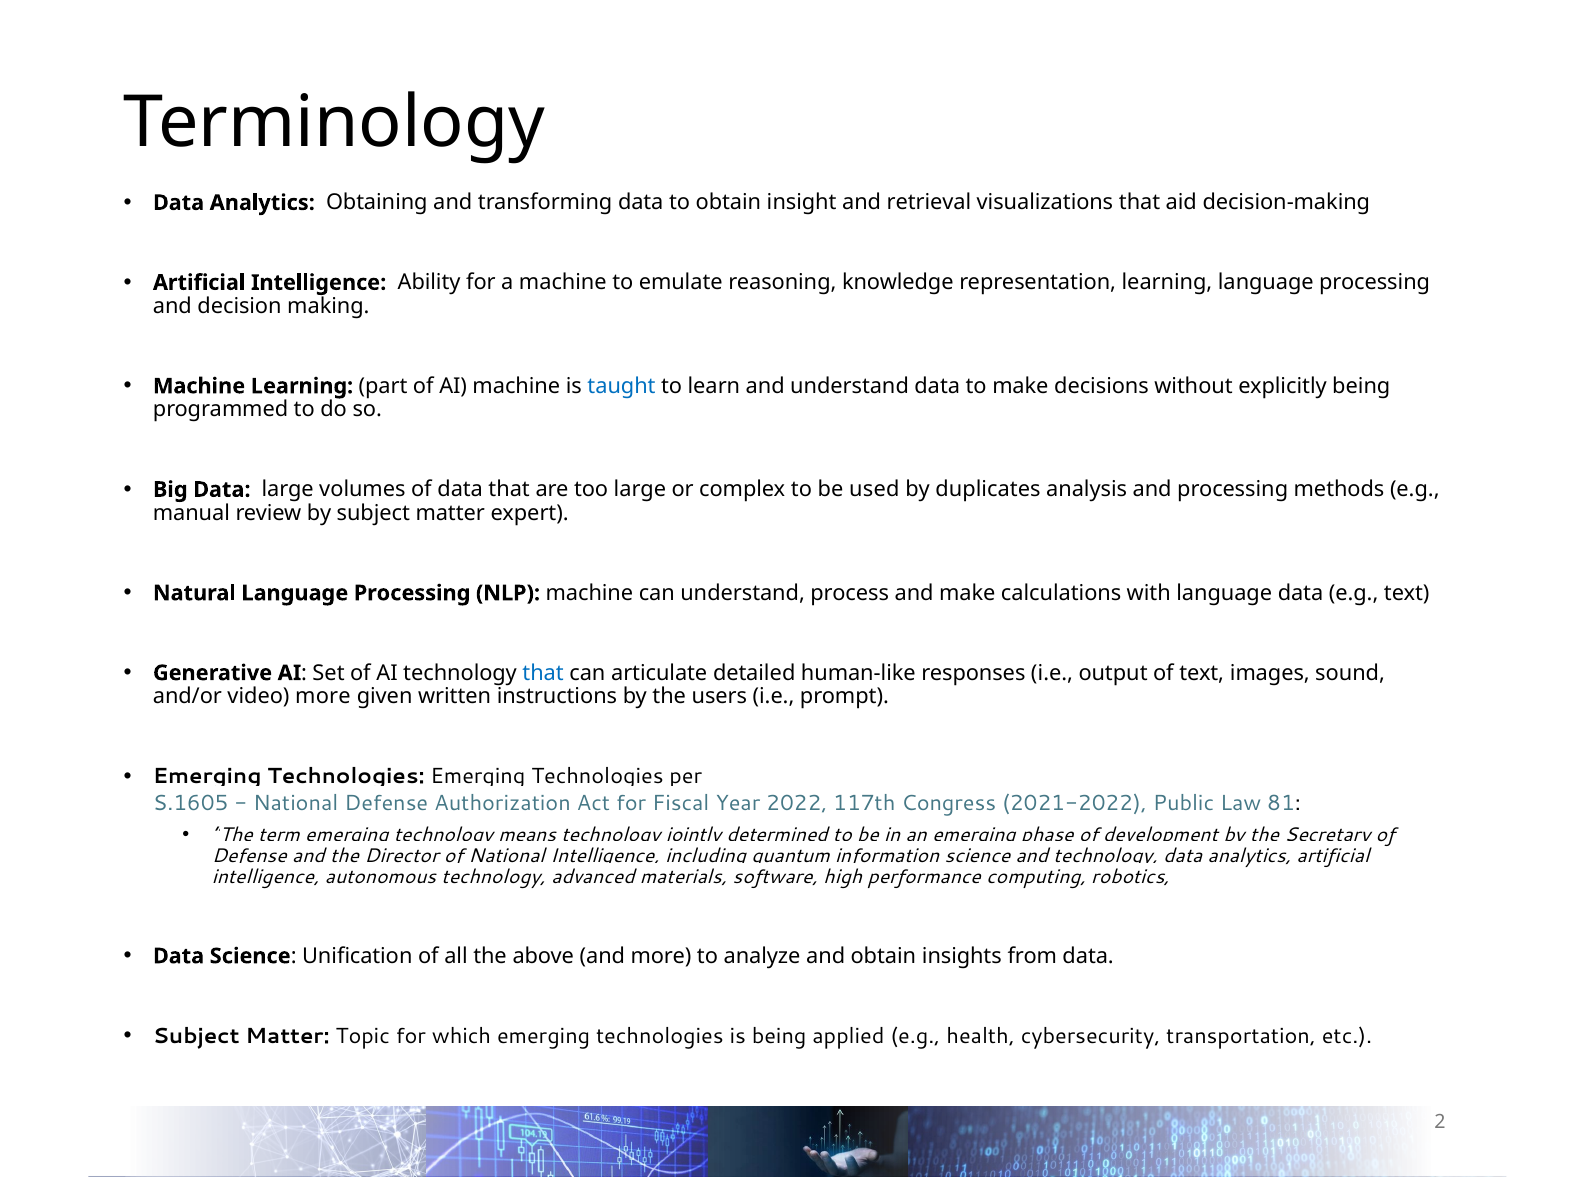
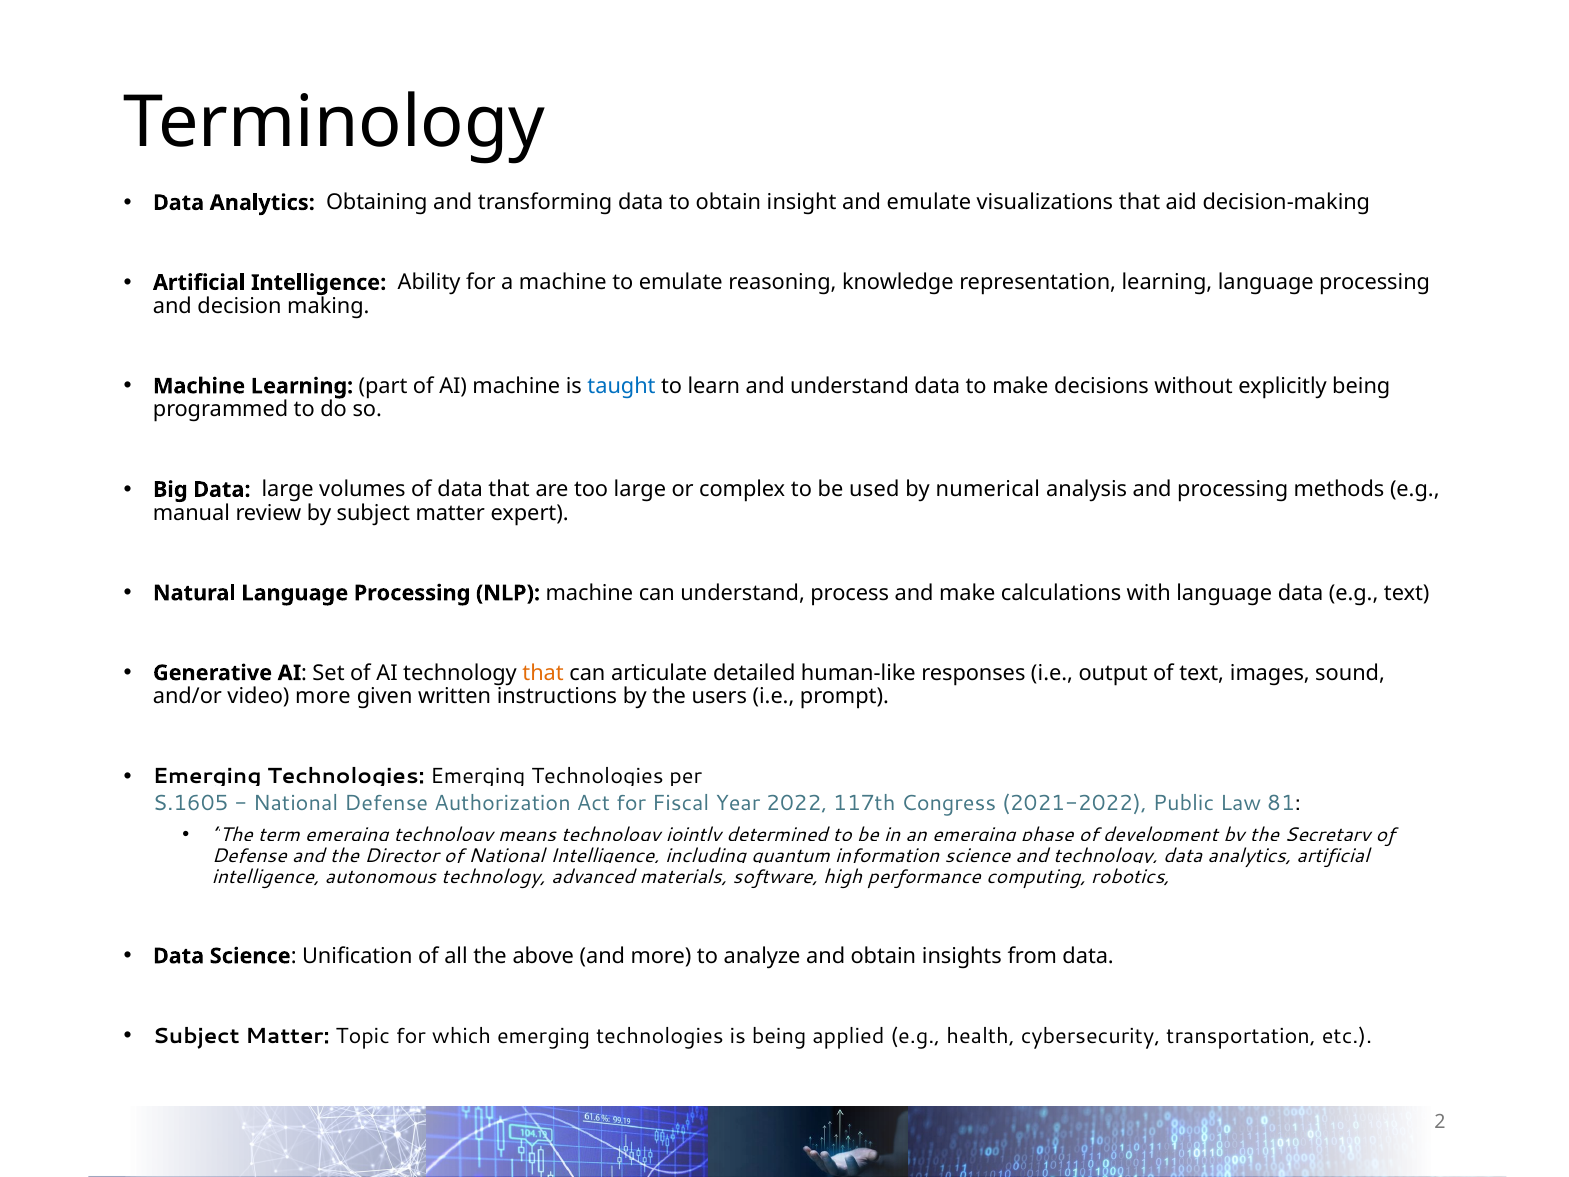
and retrieval: retrieval -> emulate (929, 203)
duplicates: duplicates -> numerical (988, 490)
that colour: blue -> orange (543, 673)
